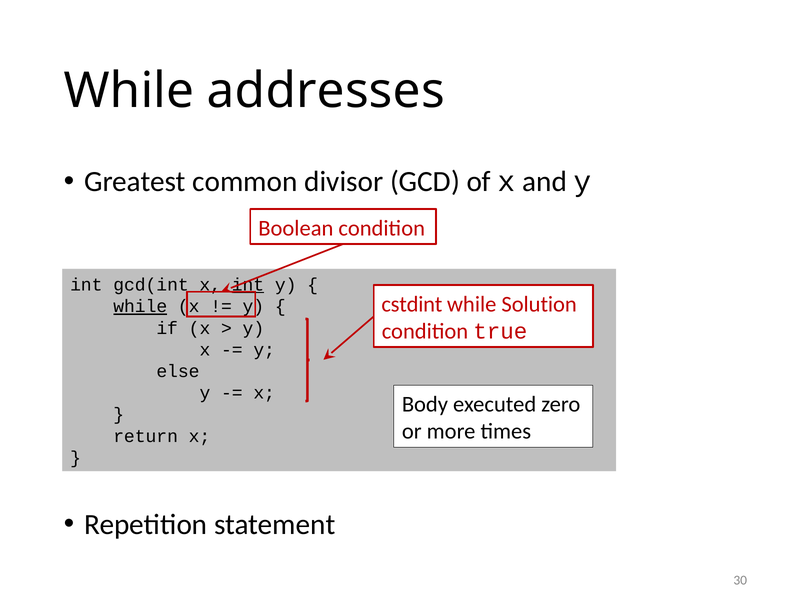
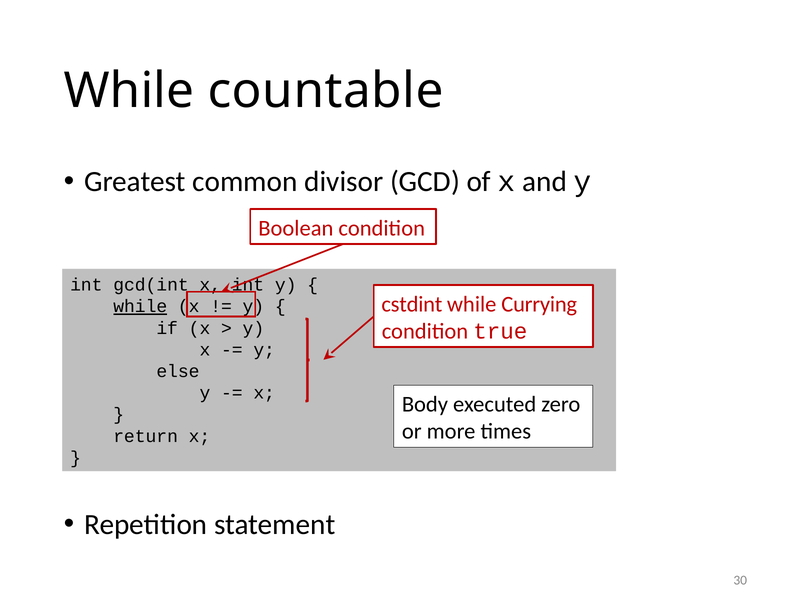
addresses: addresses -> countable (326, 91)
int underline: present -> none (248, 285)
Solution: Solution -> Currying (539, 304)
